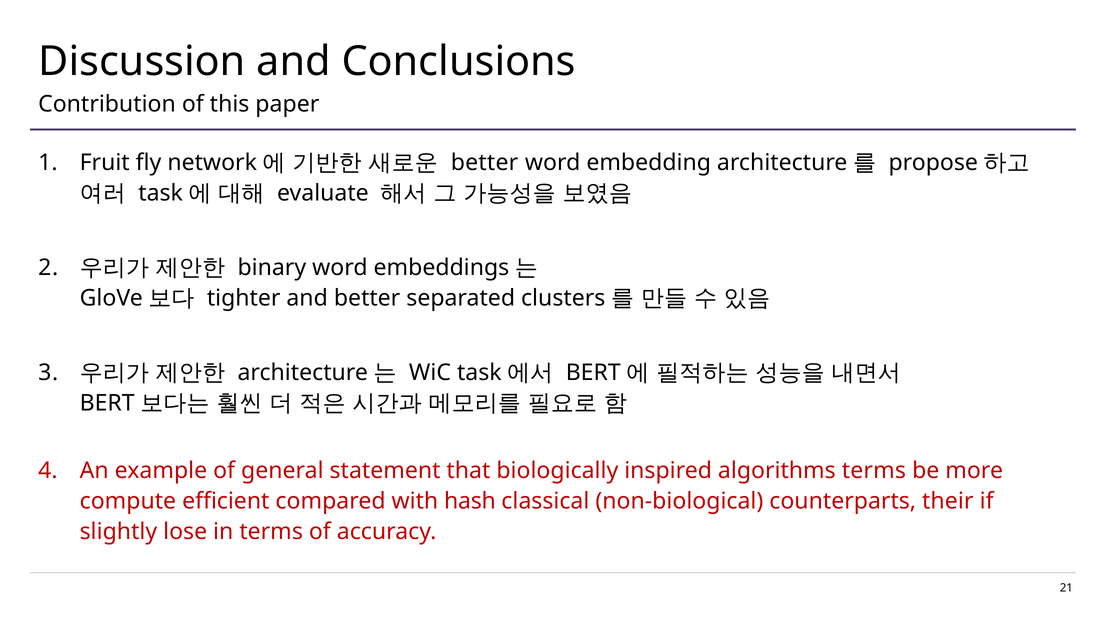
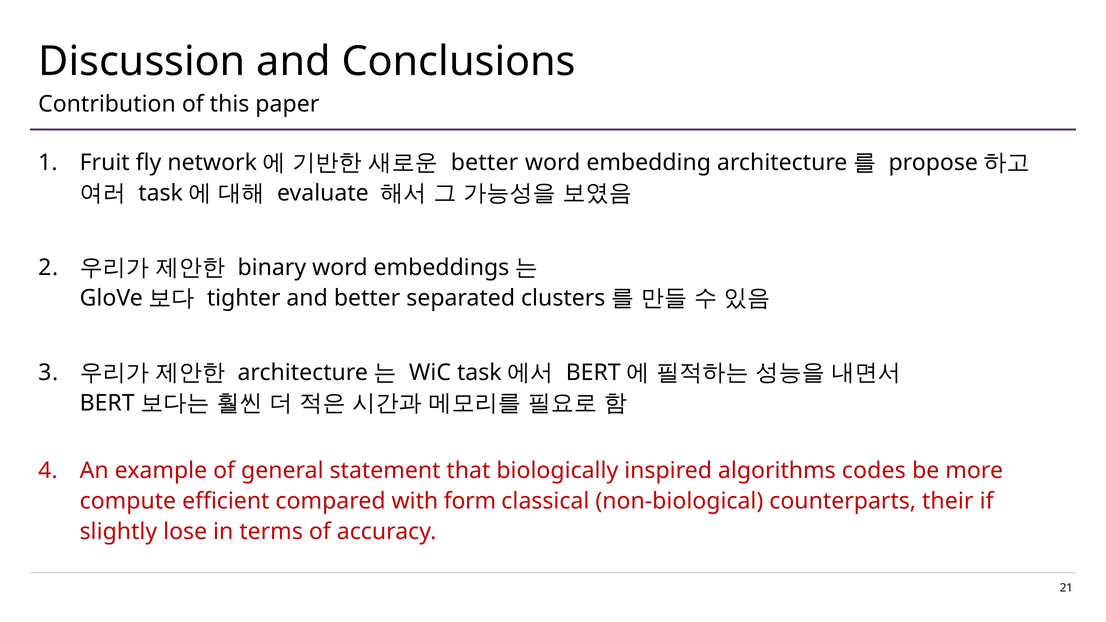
algorithms terms: terms -> codes (874, 471)
hash: hash -> form (470, 501)
